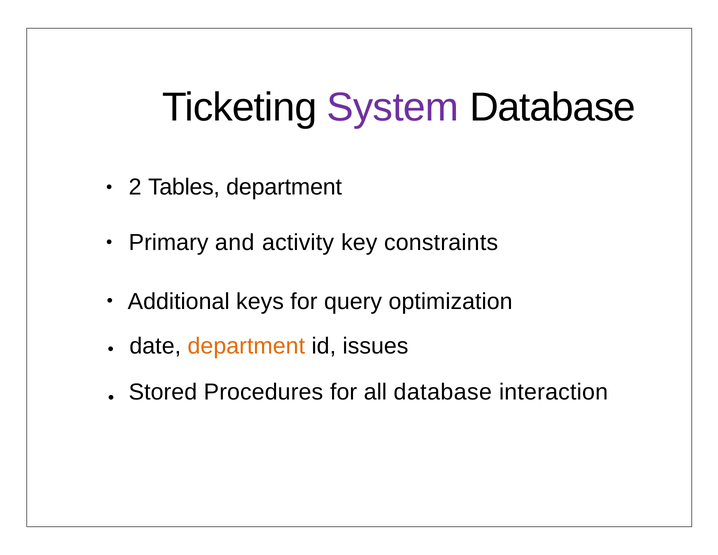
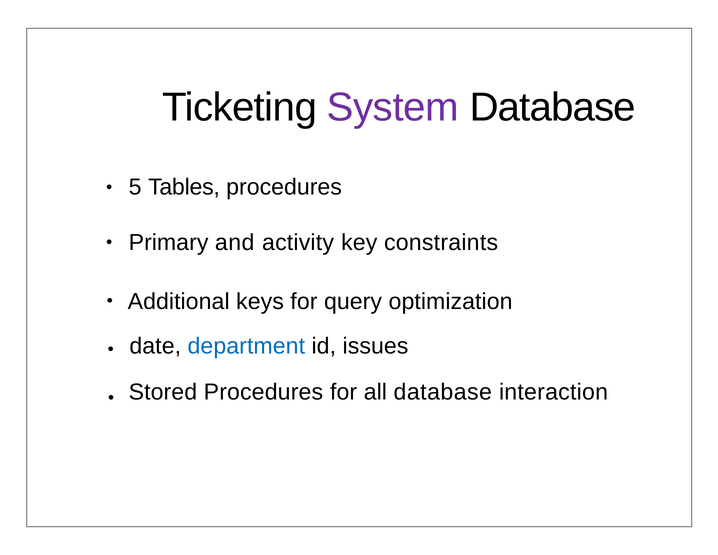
2: 2 -> 5 (135, 187)
Tables department: department -> procedures (284, 187)
department colour: orange -> blue (246, 346)
